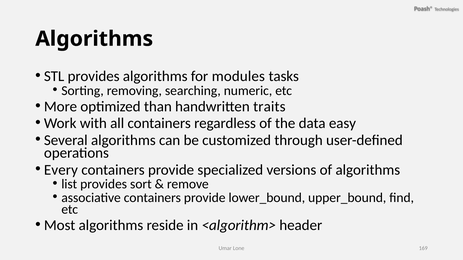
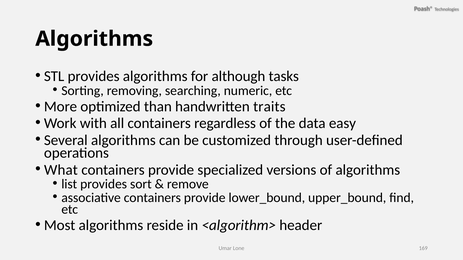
modules: modules -> although (238, 76)
Every: Every -> What (61, 170)
